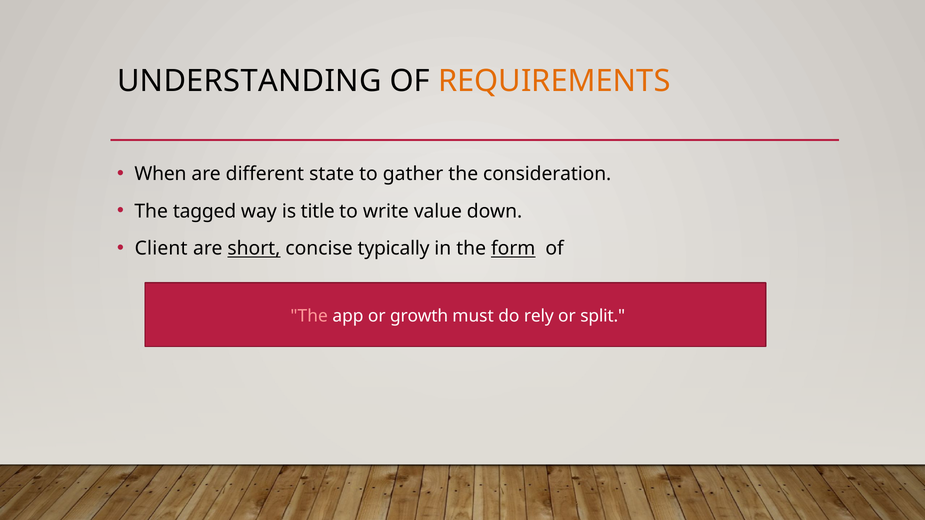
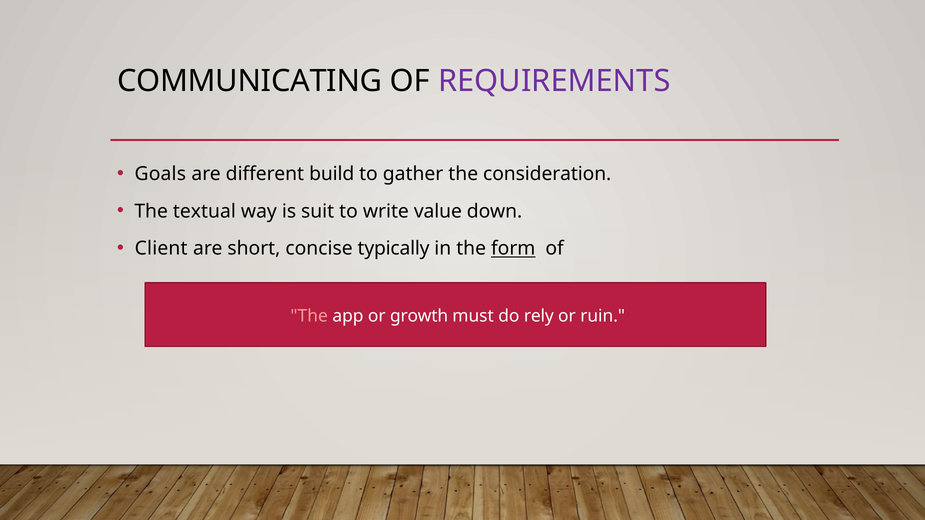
UNDERSTANDING: UNDERSTANDING -> COMMUNICATING (250, 81)
REQUIREMENTS colour: orange -> purple (554, 81)
When: When -> Goals (160, 174)
state: state -> build (332, 174)
tagged: tagged -> textual (204, 211)
title: title -> suit (318, 211)
short underline: present -> none (254, 249)
split: split -> ruin (603, 316)
